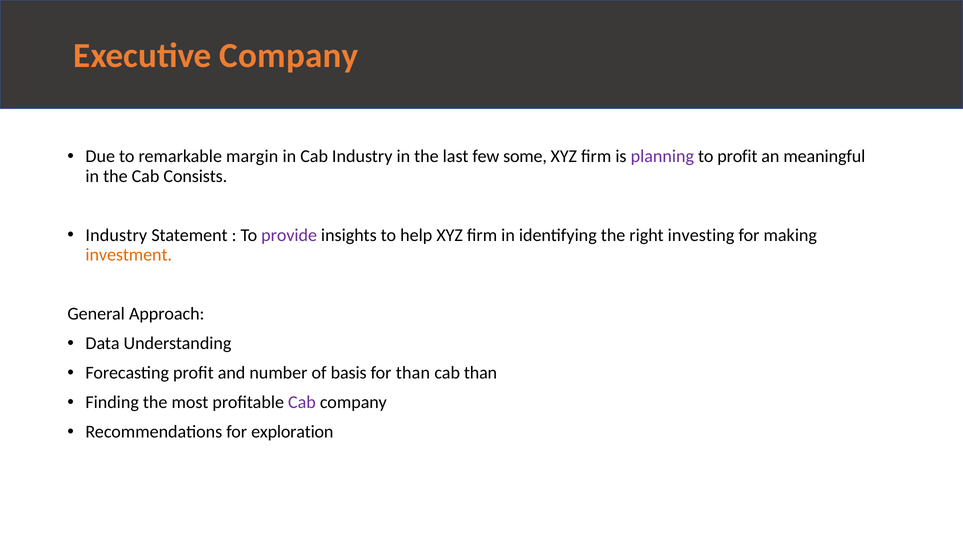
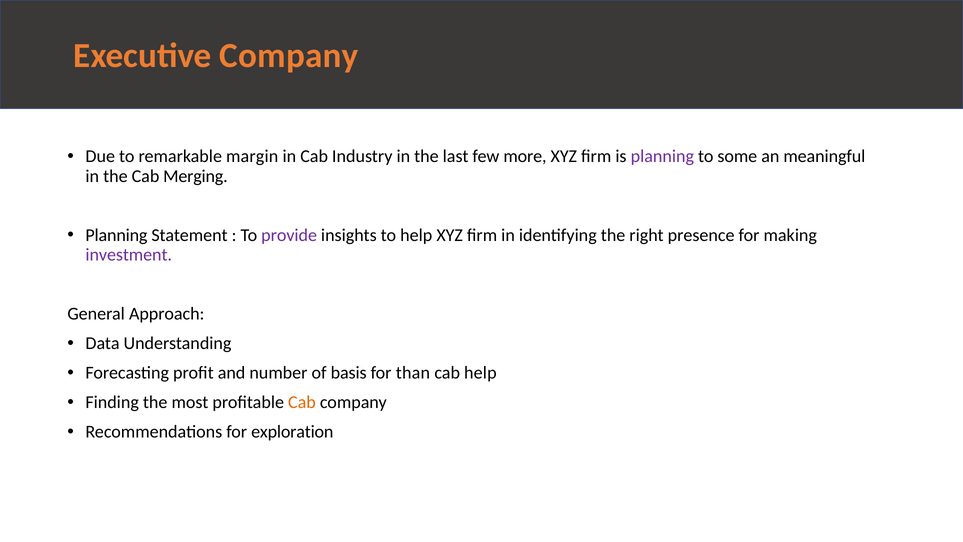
some: some -> more (525, 156)
to profit: profit -> some (737, 156)
Consists: Consists -> Merging (195, 176)
Industry: Industry -> Planning (116, 235)
investing: investing -> presence (701, 235)
investment colour: orange -> purple (129, 255)
cab than: than -> help (480, 373)
Cab colour: purple -> orange (302, 402)
